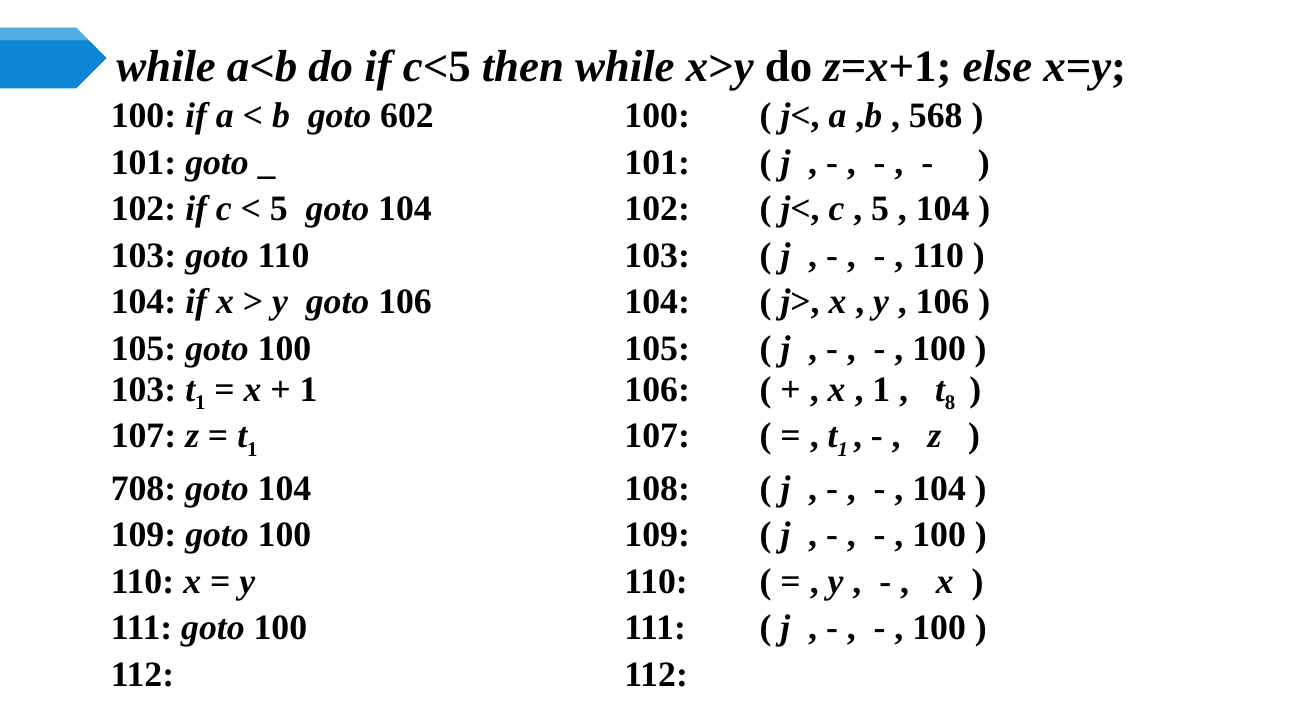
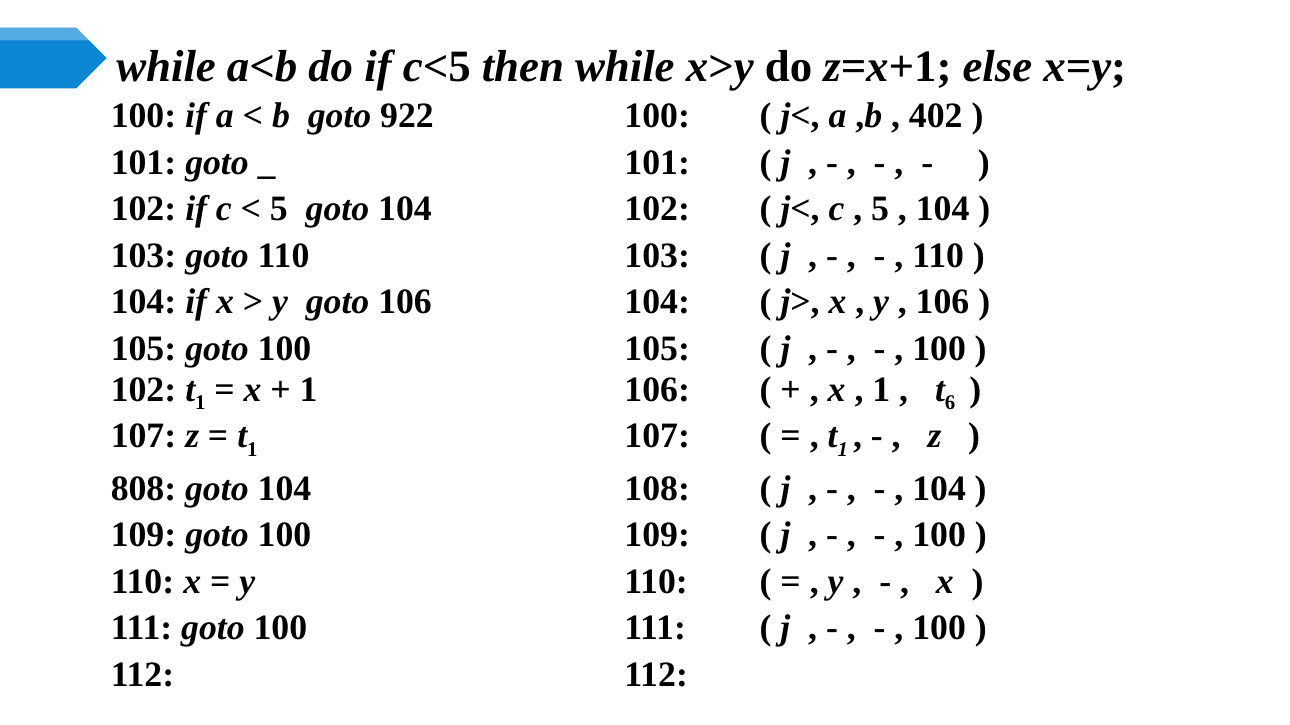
602: 602 -> 922 (407, 116)
568: 568 -> 402 (936, 116)
8: 8 -> 6 (950, 403)
103: 103 -> 102 (144, 390)
708: 708 -> 808 (144, 489)
